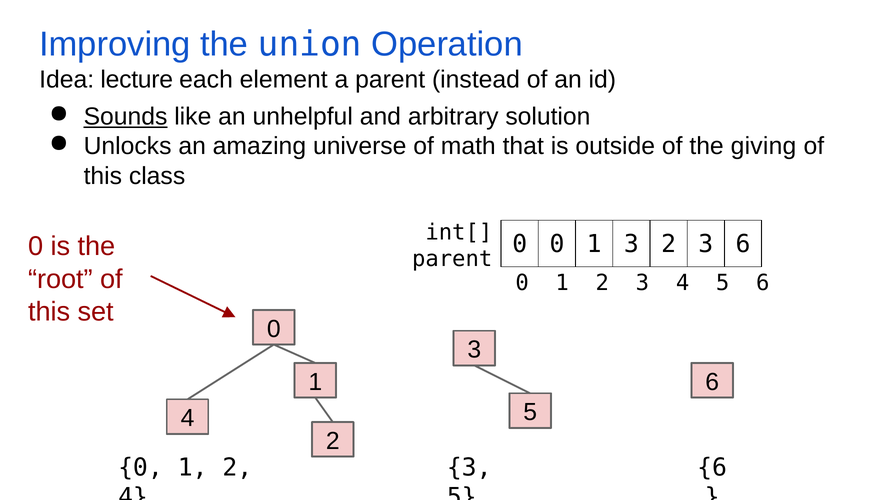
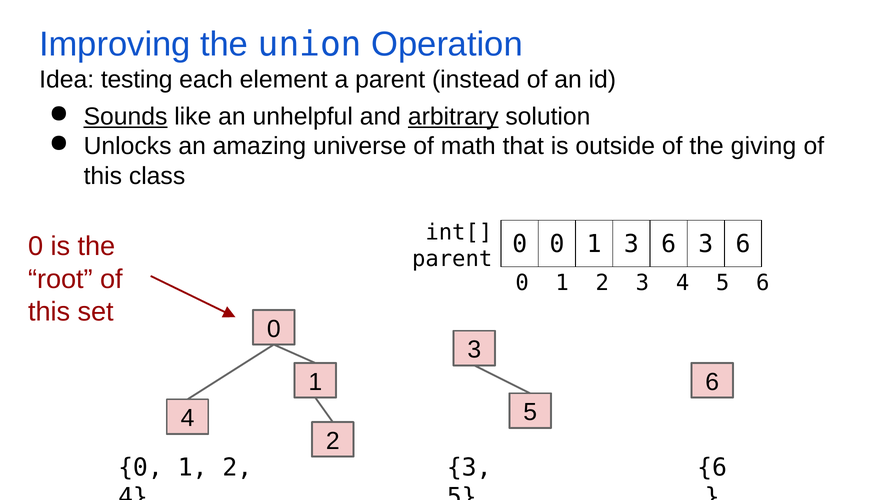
lecture: lecture -> testing (137, 80)
arbitrary underline: none -> present (453, 117)
1 3 2: 2 -> 6 (669, 244)
